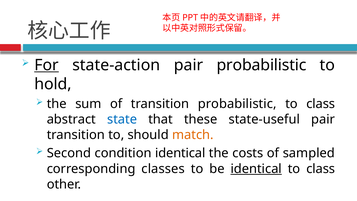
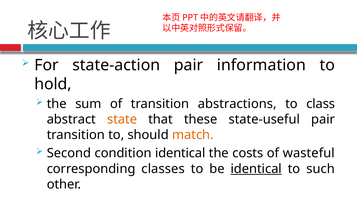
For underline: present -> none (46, 65)
pair probabilistic: probabilistic -> information (261, 65)
transition probabilistic: probabilistic -> abstractions (237, 104)
state colour: blue -> orange (122, 119)
sampled: sampled -> wasteful (309, 153)
class: class -> such (321, 169)
